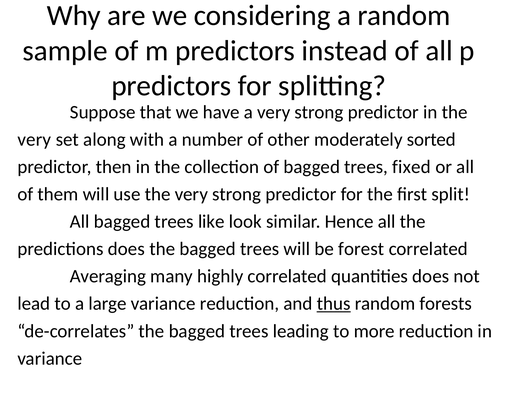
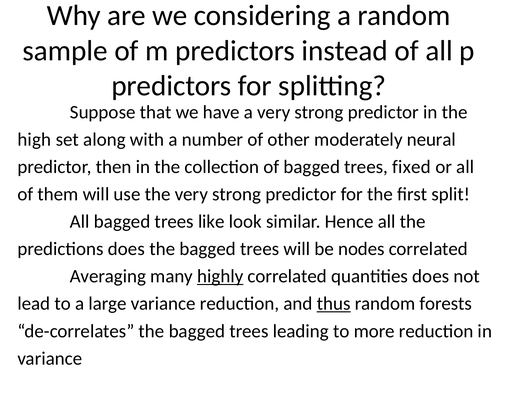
very: very -> high (34, 139)
sorted: sorted -> neural (431, 139)
forest: forest -> nodes (361, 249)
highly underline: none -> present (220, 276)
